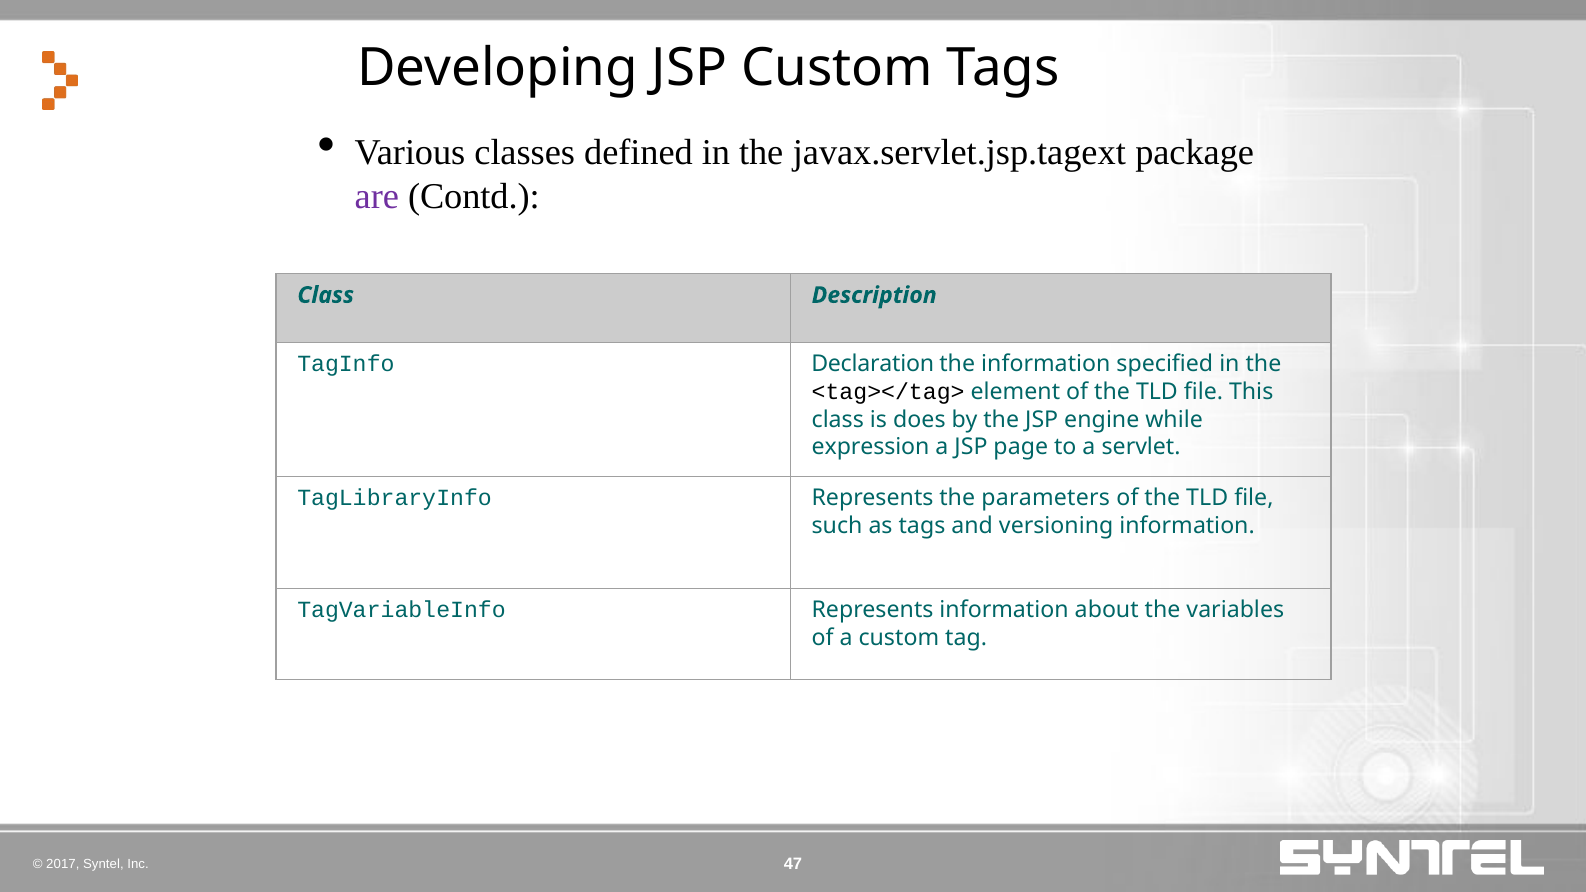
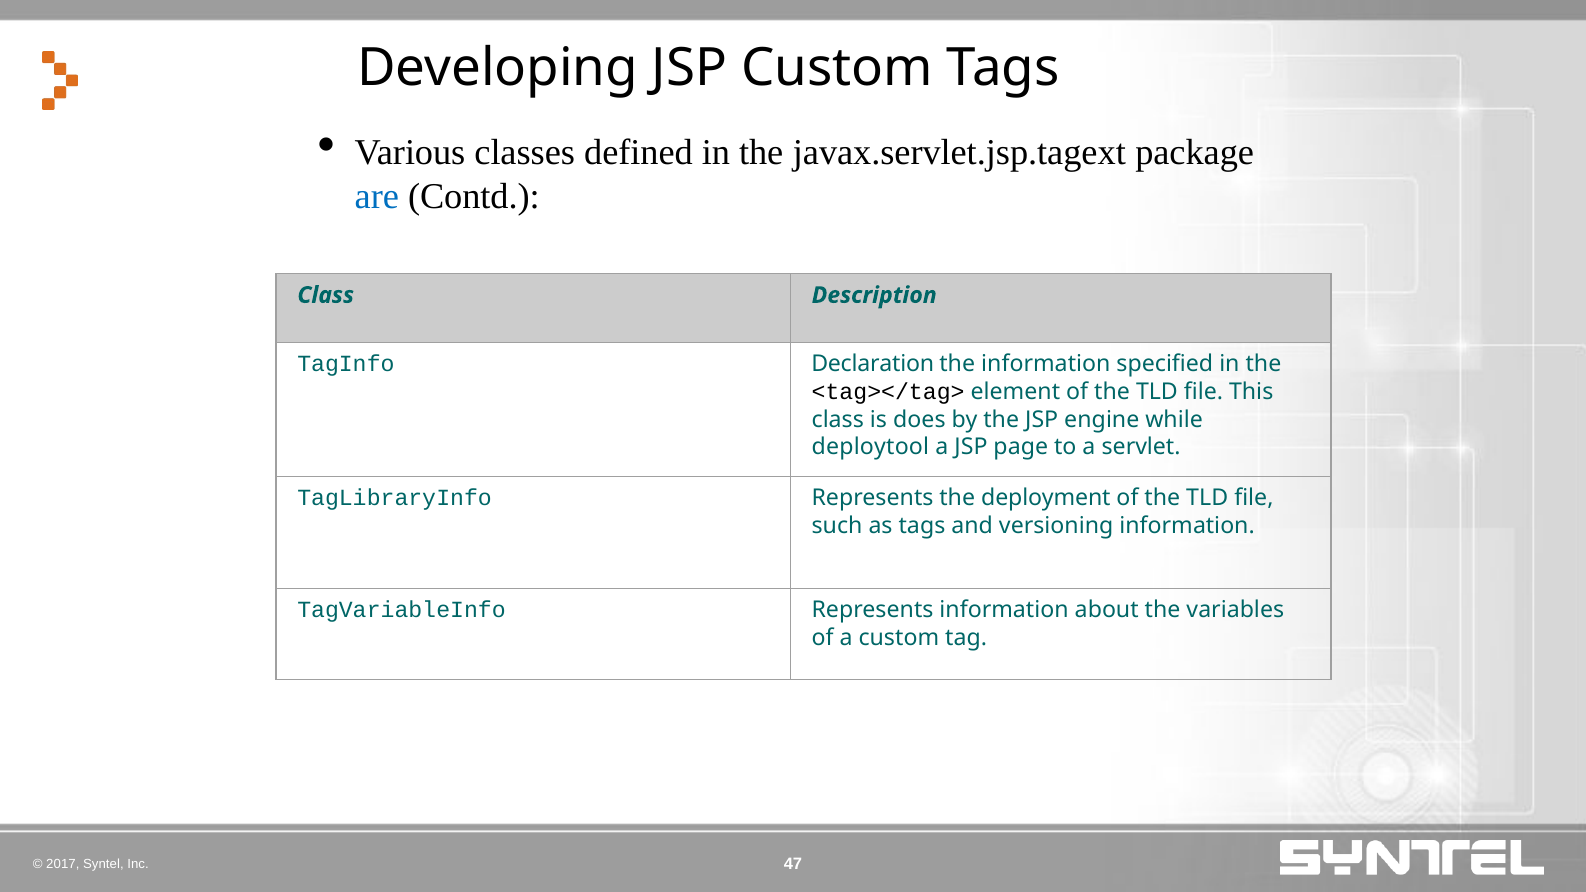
are colour: purple -> blue (377, 196)
expression: expression -> deploytool (870, 447)
parameters: parameters -> deployment (1046, 498)
